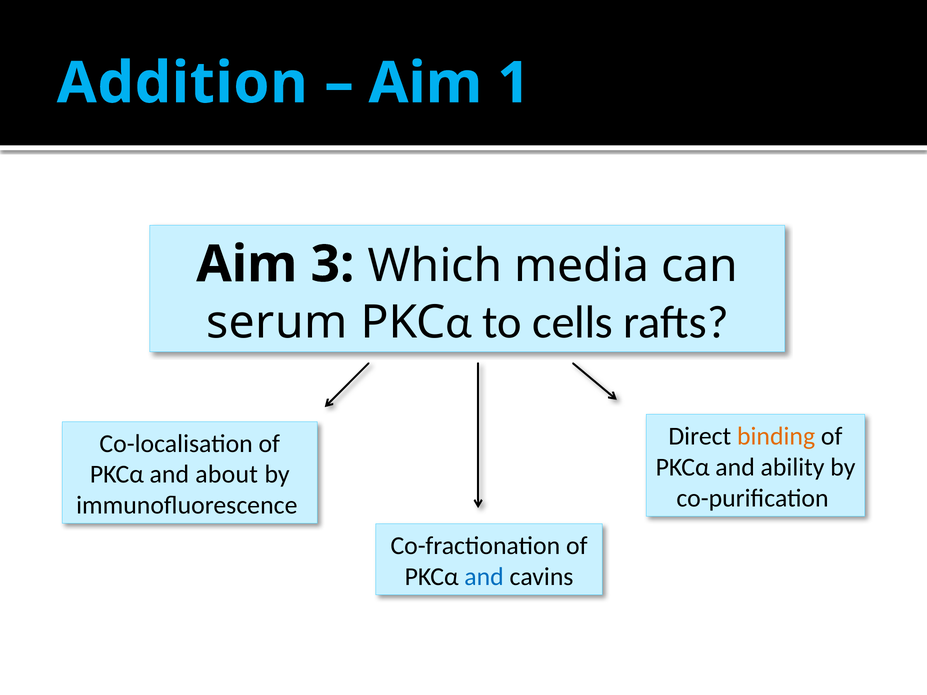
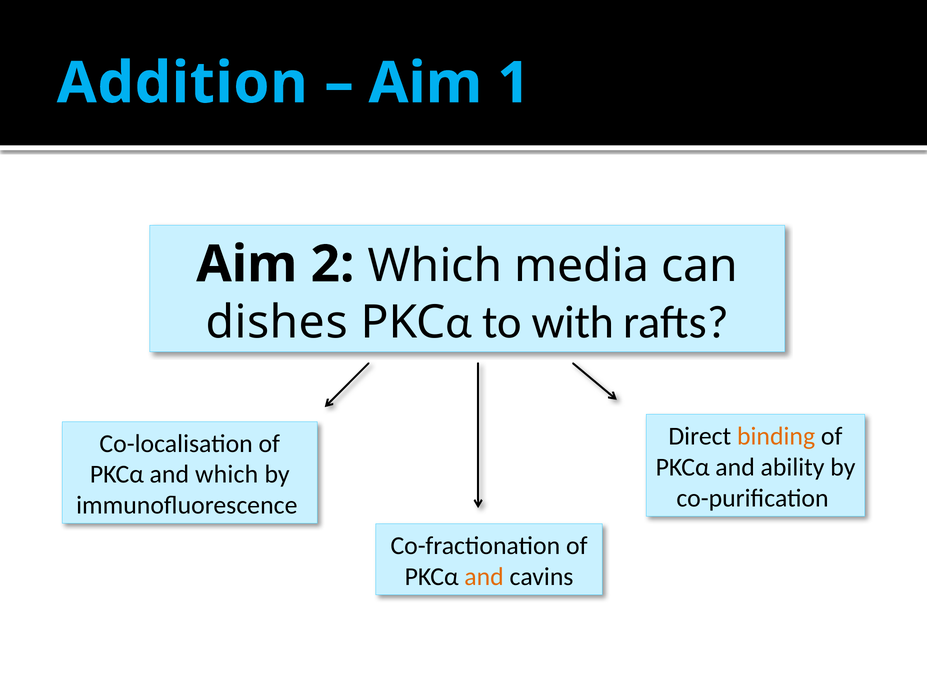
3: 3 -> 2 (333, 264)
serum: serum -> dishes (277, 323)
cells: cells -> with (573, 323)
and about: about -> which (227, 475)
and colour: blue -> orange (484, 577)
